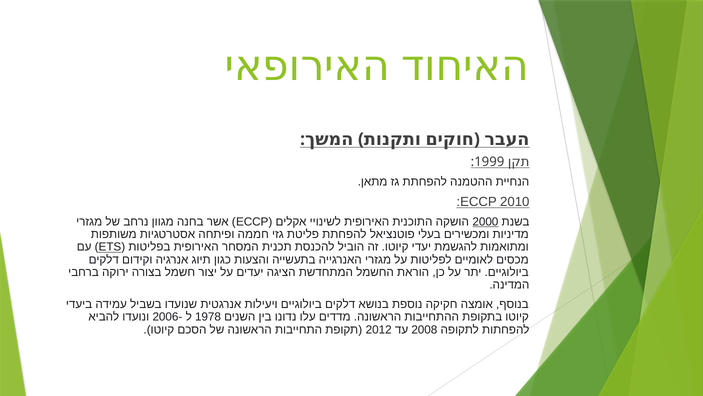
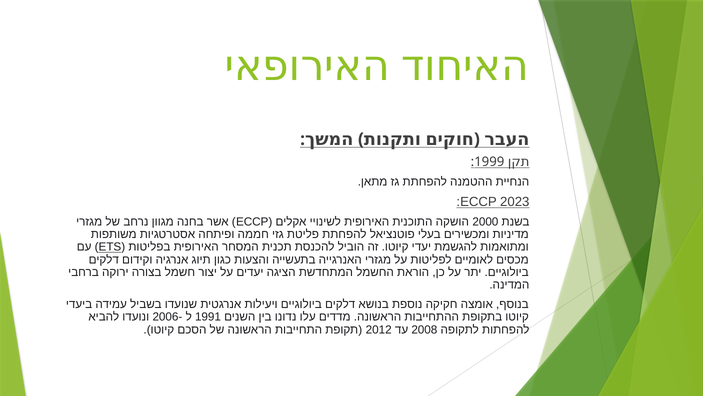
2010: 2010 -> 2023 (515, 202)
2000 underline: present -> none (485, 221)
1978: 1978 -> 1991 (208, 317)
